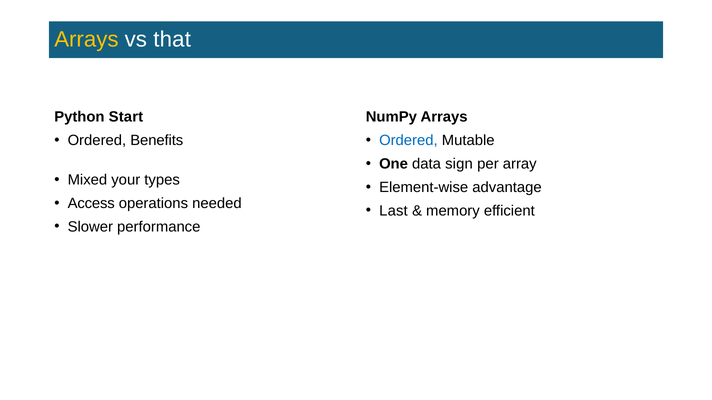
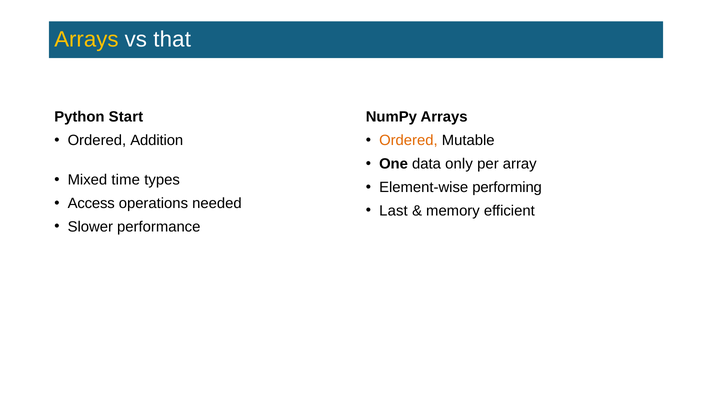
Benefits: Benefits -> Addition (157, 141)
Ordered colour: blue -> orange (408, 141)
sign: sign -> only (459, 164)
your: your -> time (126, 180)
advantage: advantage -> performing (507, 188)
